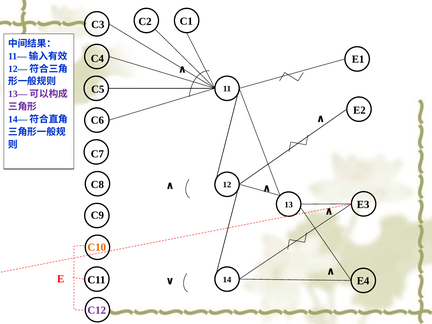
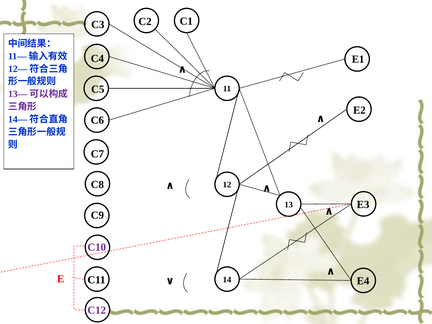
C10 colour: orange -> purple (97, 247)
